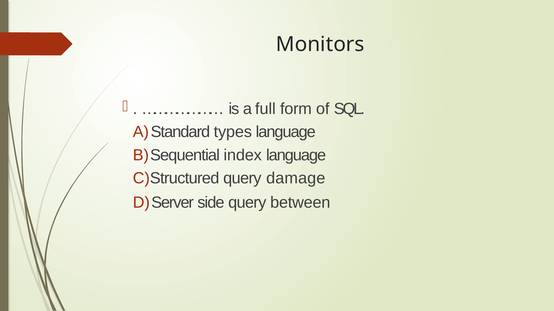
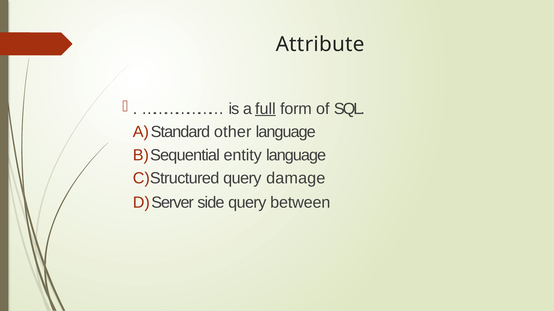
Monitors: Monitors -> Attribute (320, 44)
full underline: none -> present (265, 109)
types: types -> other (233, 132)
index: index -> entity (243, 155)
